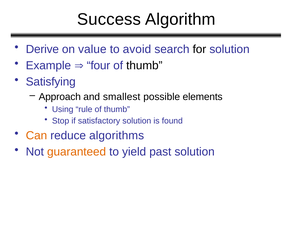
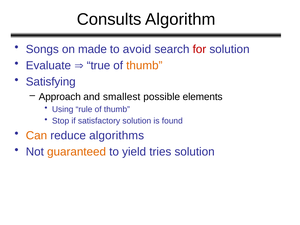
Success: Success -> Consults (109, 19)
Derive: Derive -> Songs (42, 49)
value: value -> made (92, 49)
for colour: black -> red (199, 49)
Example: Example -> Evaluate (48, 66)
four: four -> true (98, 66)
thumb colour: black -> orange (144, 66)
past: past -> tries (160, 152)
